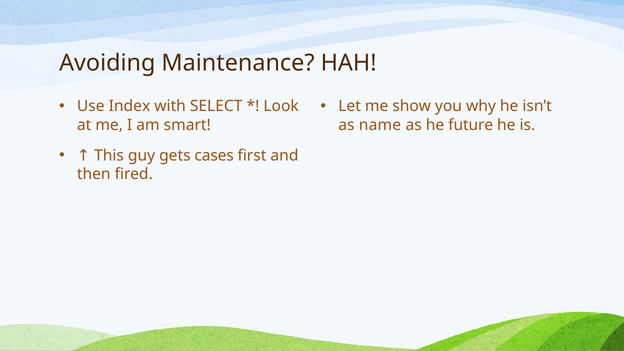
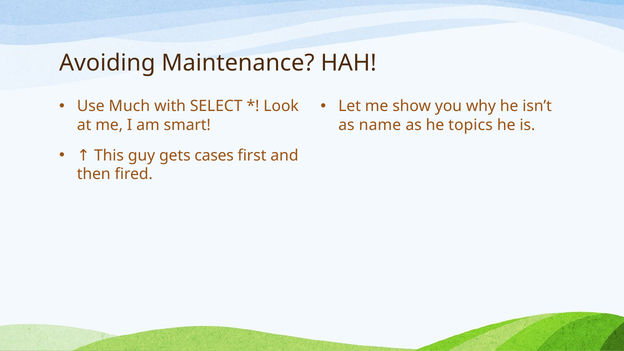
Index: Index -> Much (129, 106)
future: future -> topics (471, 125)
